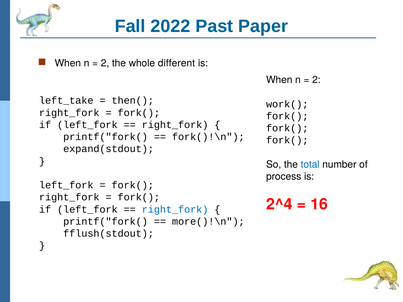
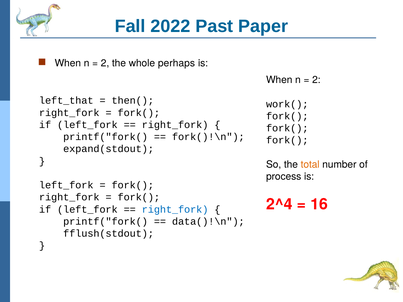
different: different -> perhaps (176, 63)
left_take: left_take -> left_that (66, 101)
total colour: blue -> orange (310, 165)
more()!\n: more()!\n -> data()!\n (208, 222)
